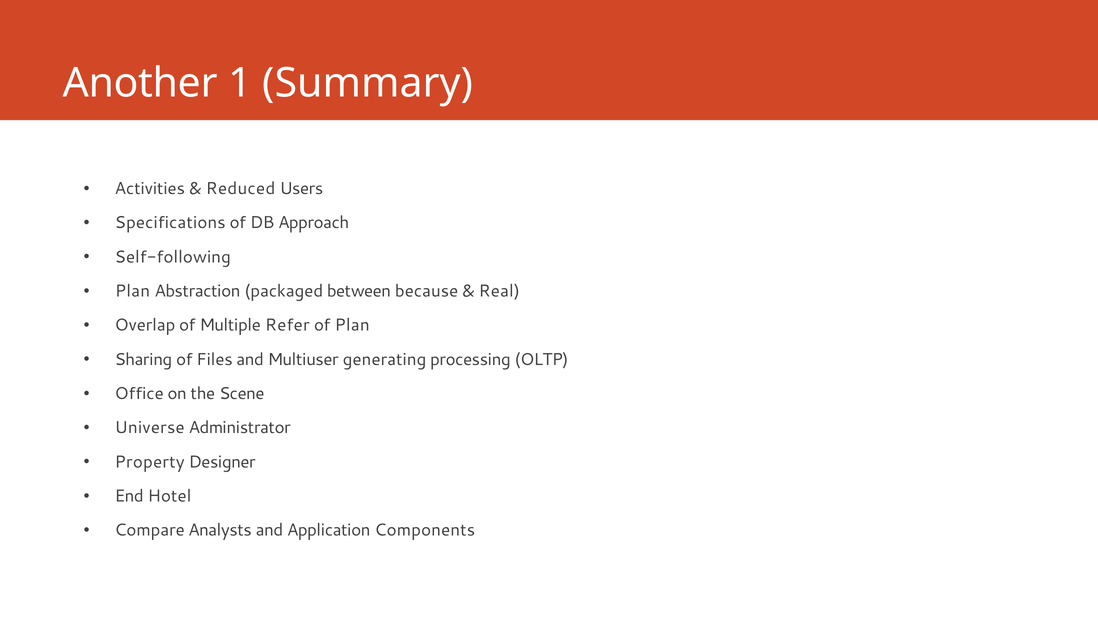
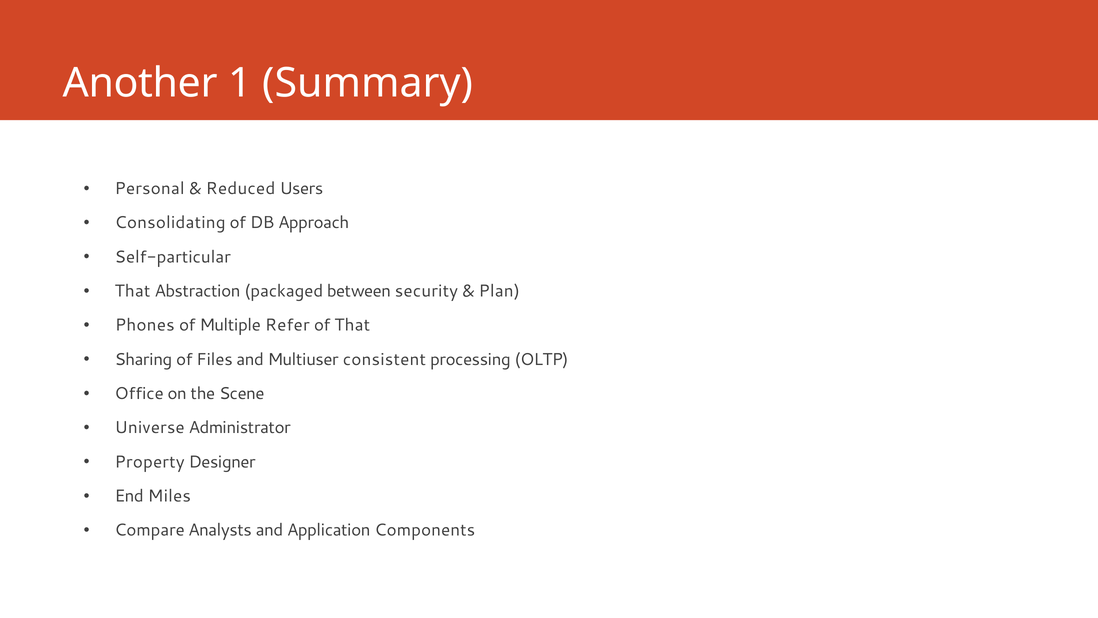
Activities: Activities -> Personal (150, 188)
Specifications: Specifications -> Consolidating (170, 223)
Self-following: Self-following -> Self-particular (173, 257)
Plan: Plan -> That (133, 291)
because: because -> security (426, 291)
Real: Real -> Plan (499, 291)
Overlap: Overlap -> Phones (145, 325)
of Plan: Plan -> That (352, 325)
generating: generating -> consistent (384, 359)
Hotel: Hotel -> Miles (169, 496)
